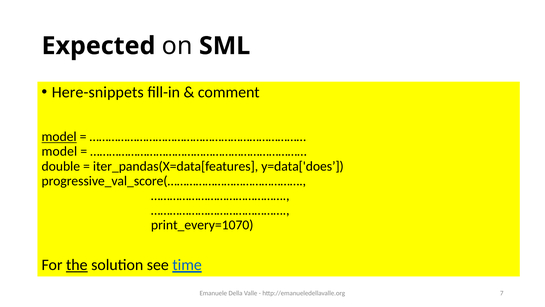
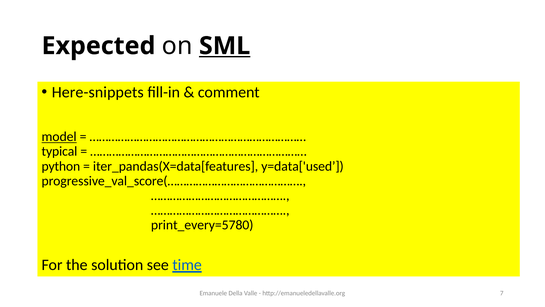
SML underline: none -> present (225, 46)
model: model -> typical (59, 151)
double: double -> python (61, 166)
y=data['does: y=data['does -> y=data['used (302, 166)
print_every=1070: print_every=1070 -> print_every=5780 (202, 225)
the underline: present -> none (77, 265)
